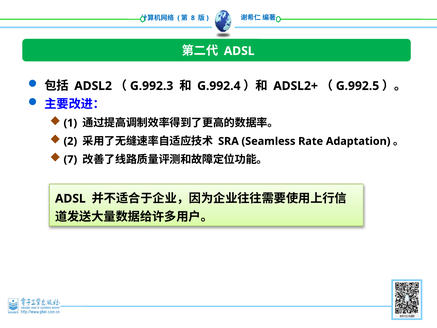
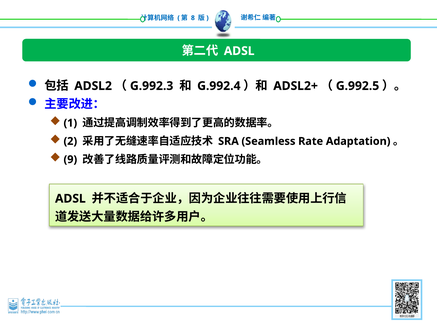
7: 7 -> 9 (70, 159)
